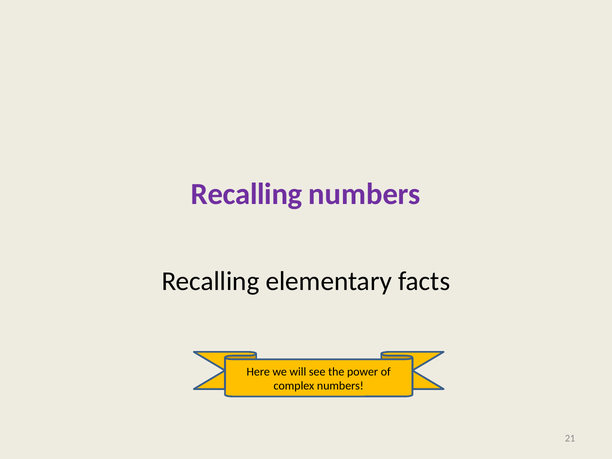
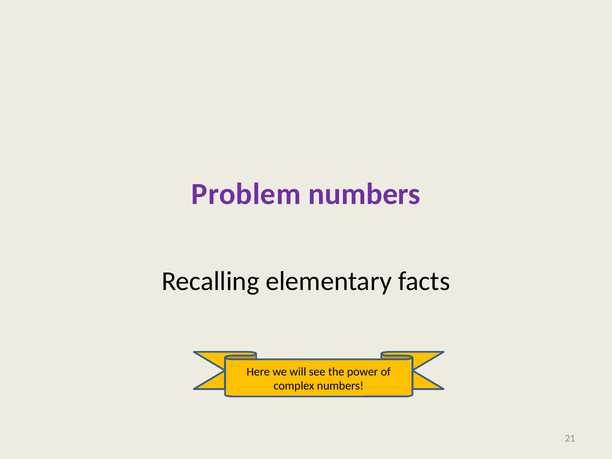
Recalling: Recalling -> Problem (246, 194)
